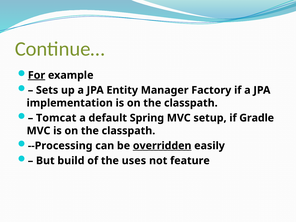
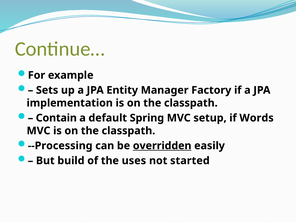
For underline: present -> none (37, 75)
Tomcat: Tomcat -> Contain (56, 118)
Gradle: Gradle -> Words (257, 118)
feature: feature -> started (190, 161)
